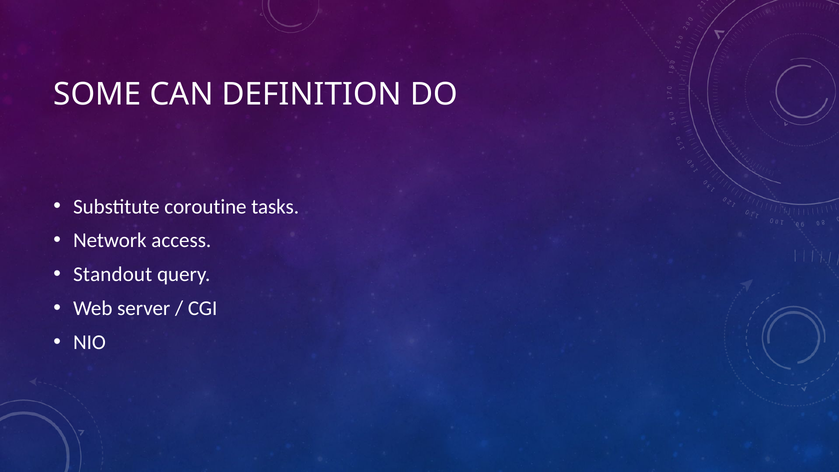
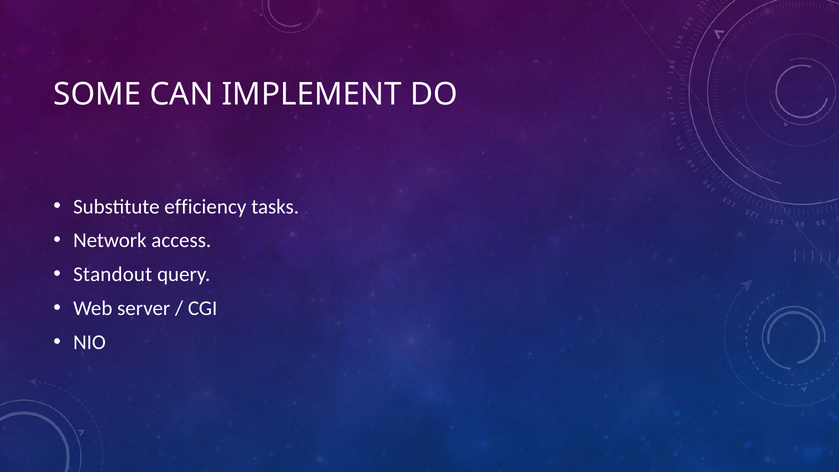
DEFINITION: DEFINITION -> IMPLEMENT (312, 94)
coroutine: coroutine -> efficiency (205, 207)
